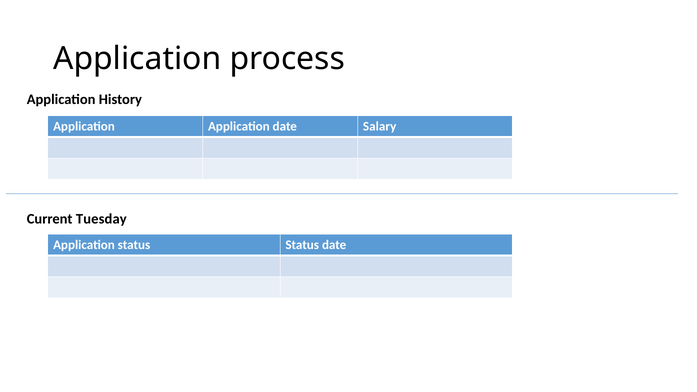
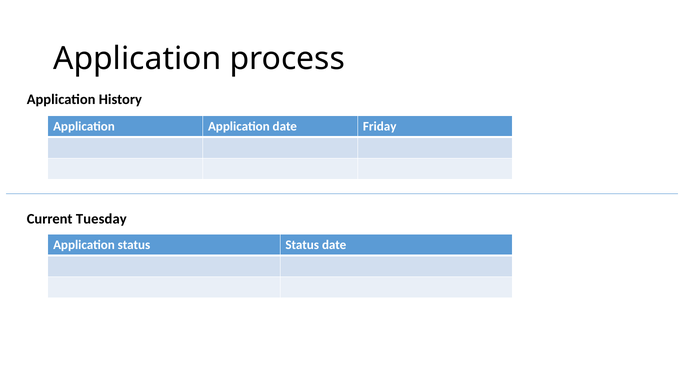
Salary: Salary -> Friday (380, 127)
